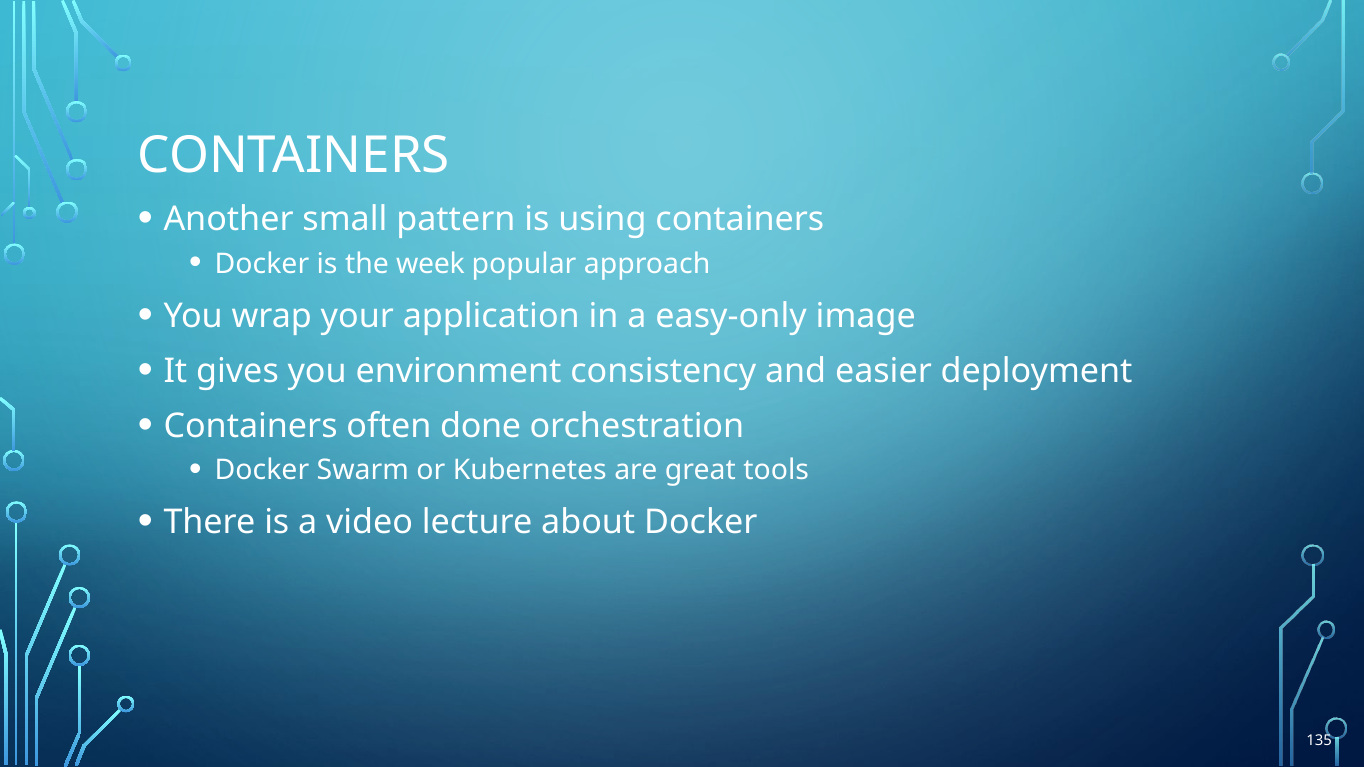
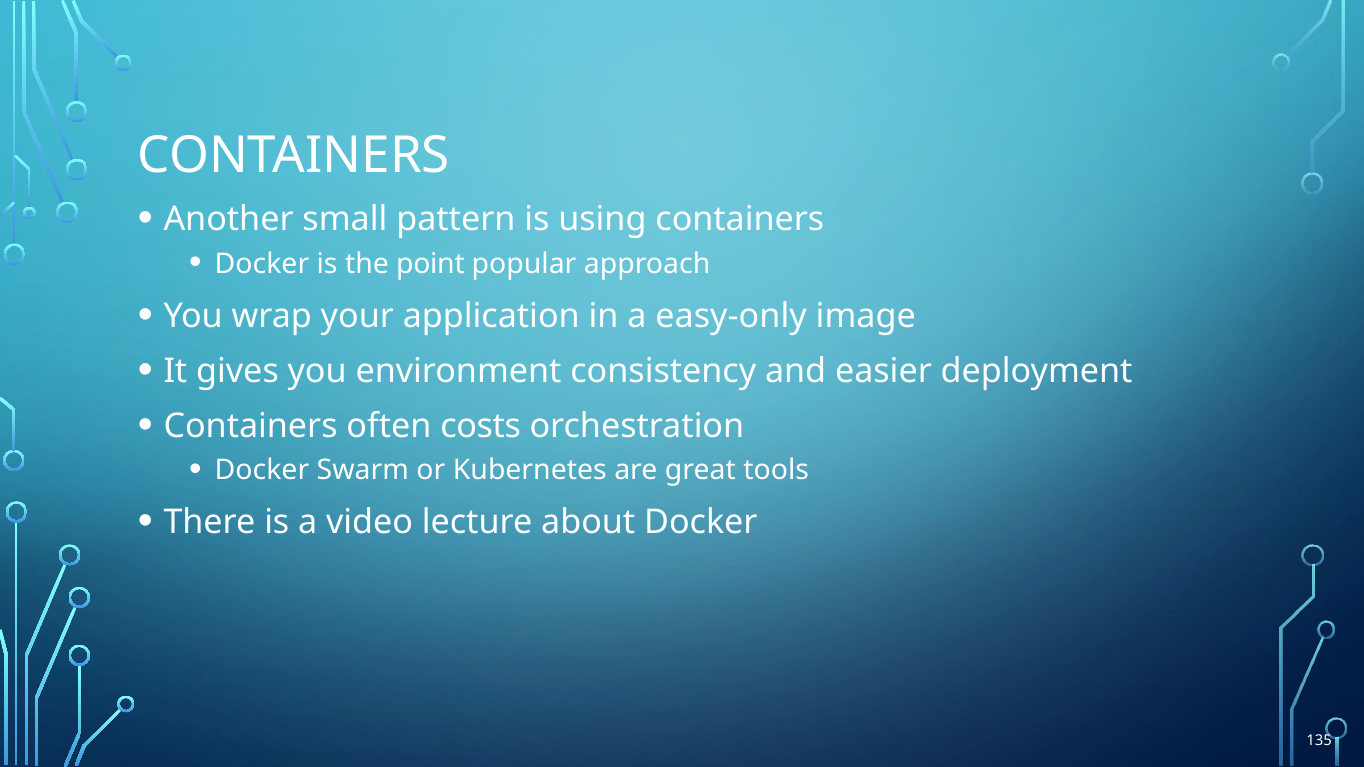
week: week -> point (430, 264)
done: done -> costs (481, 426)
